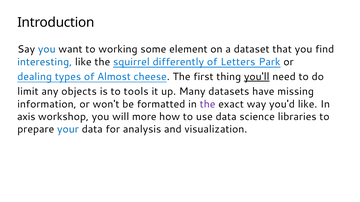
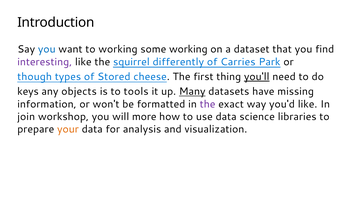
some element: element -> working (188, 49)
interesting colour: blue -> purple (45, 62)
Letters: Letters -> Carries (238, 62)
dealing: dealing -> though (35, 77)
Almost: Almost -> Stored (114, 77)
limit: limit -> keys (28, 92)
Many underline: none -> present (192, 92)
axis: axis -> join (26, 117)
your colour: blue -> orange (68, 130)
